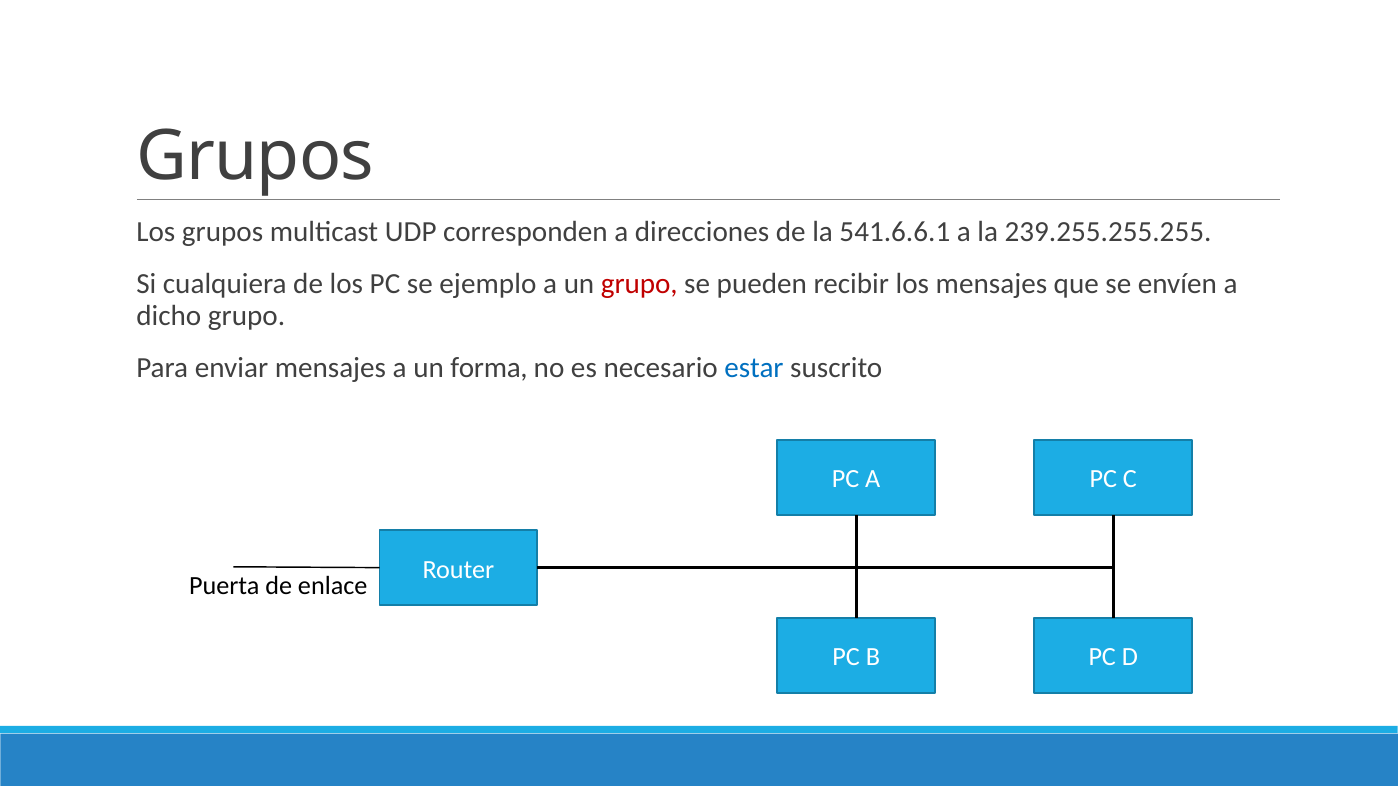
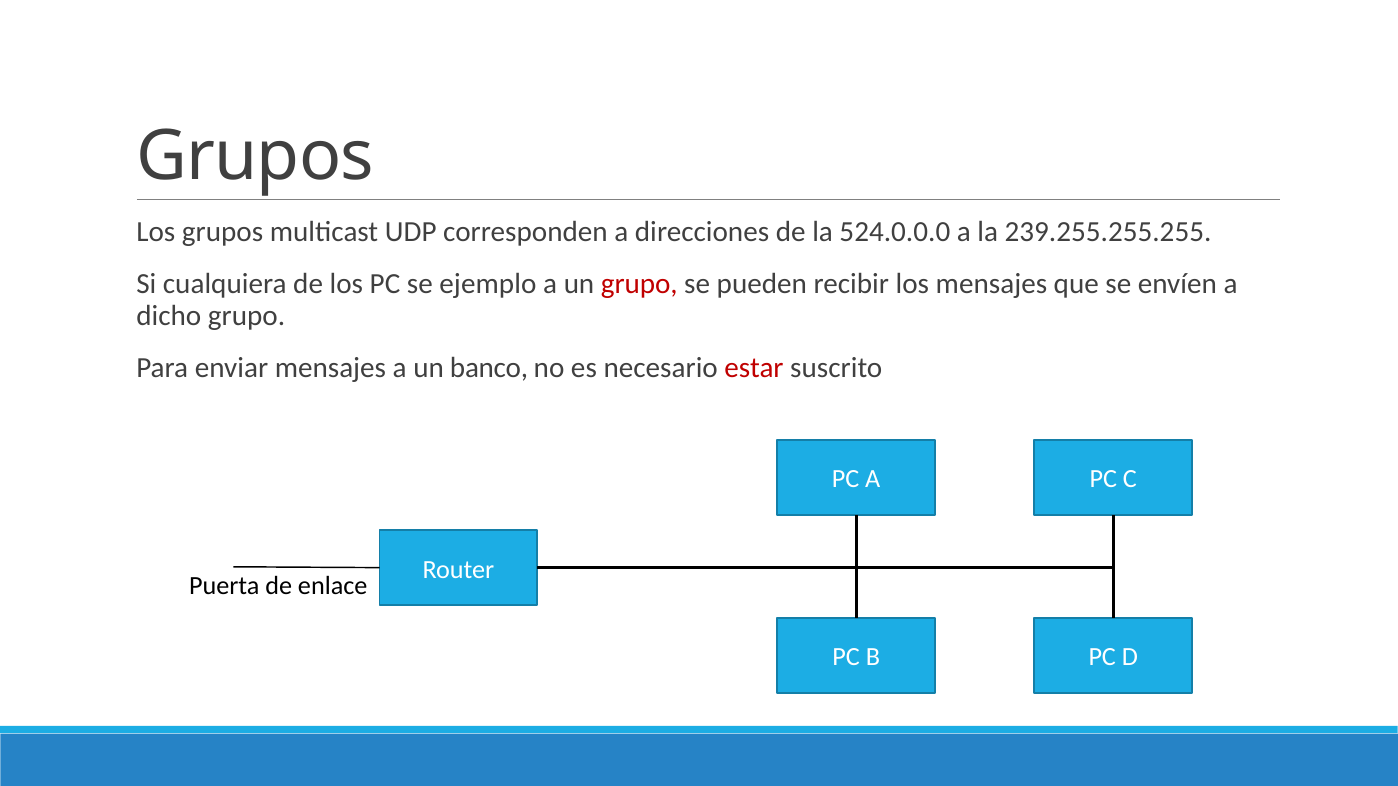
541.6.6.1: 541.6.6.1 -> 524.0.0.0 (895, 232)
forma: forma -> banco (489, 368)
estar colour: blue -> red (754, 368)
